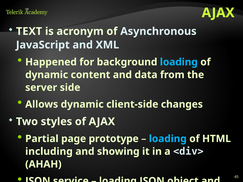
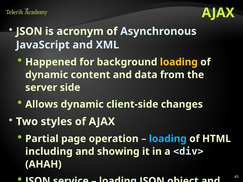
TEXT: TEXT -> JSON (29, 31)
loading colour: light blue -> yellow (179, 62)
prototype: prototype -> operation (114, 139)
